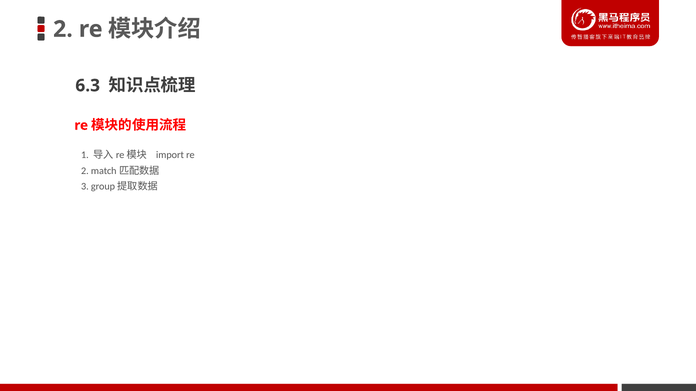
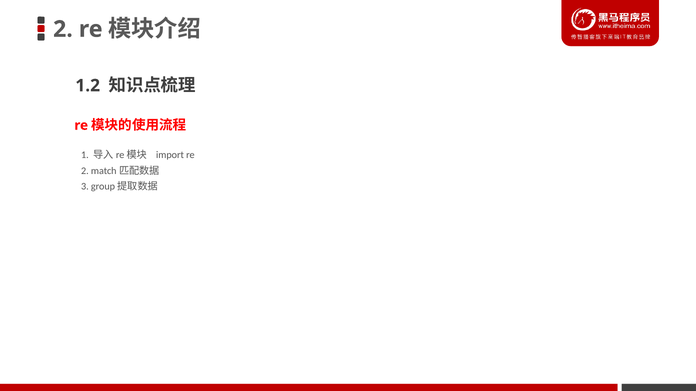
6.3: 6.3 -> 1.2 (88, 86)
